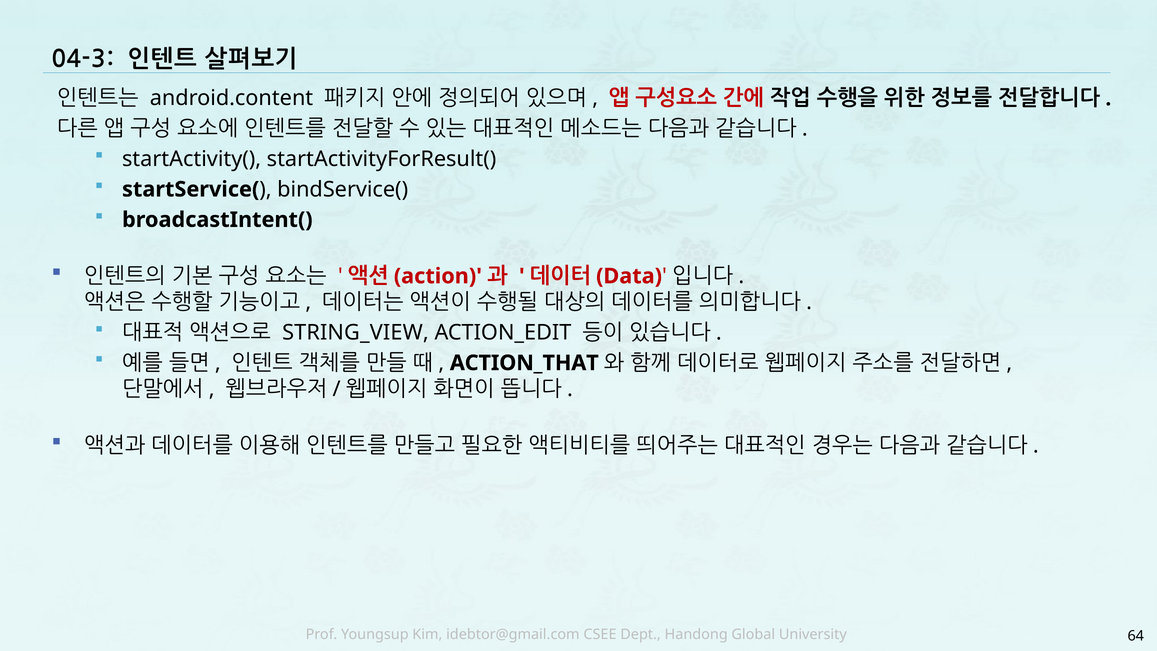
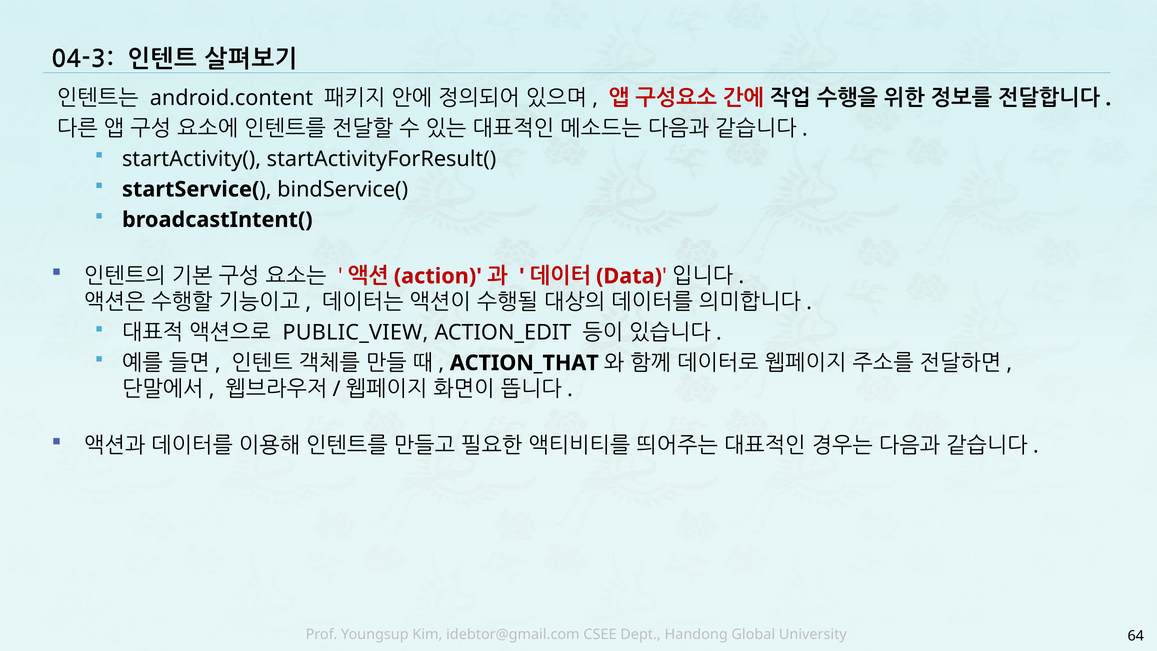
STRING_VIEW: STRING_VIEW -> PUBLIC_VIEW (355, 332)
